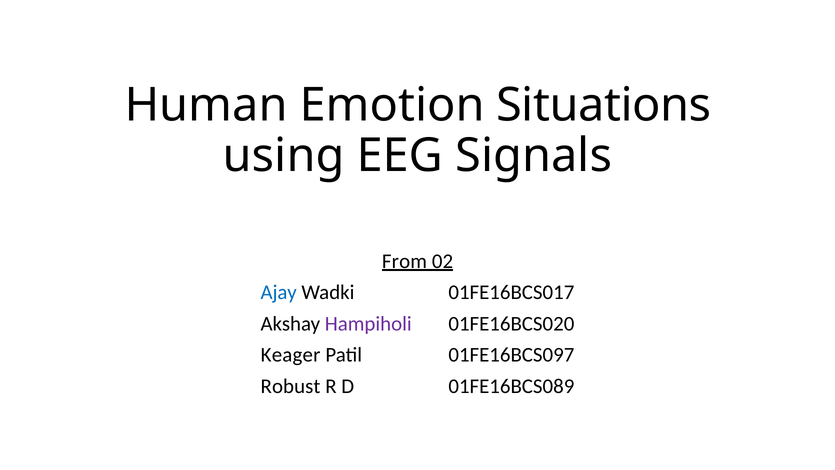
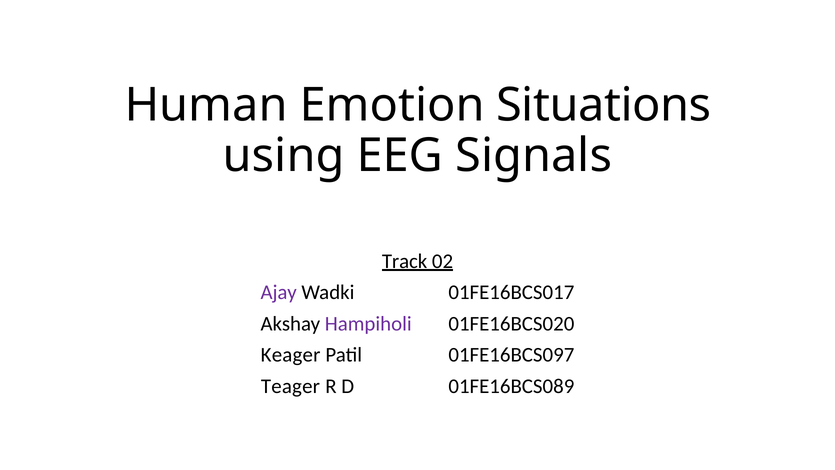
From: From -> Track (405, 261)
Ajay colour: blue -> purple (279, 292)
Robust: Robust -> Teager (290, 386)
